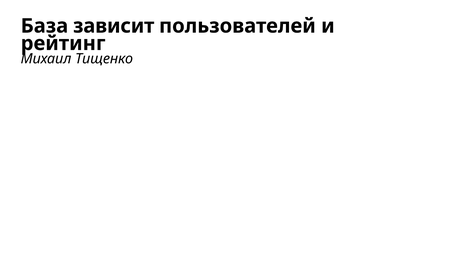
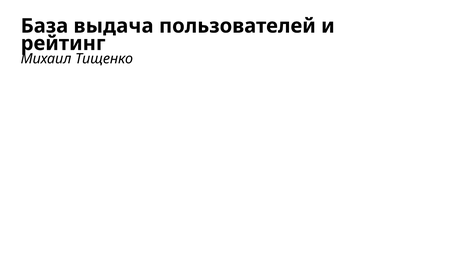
зависит: зависит -> выдача (114, 26)
